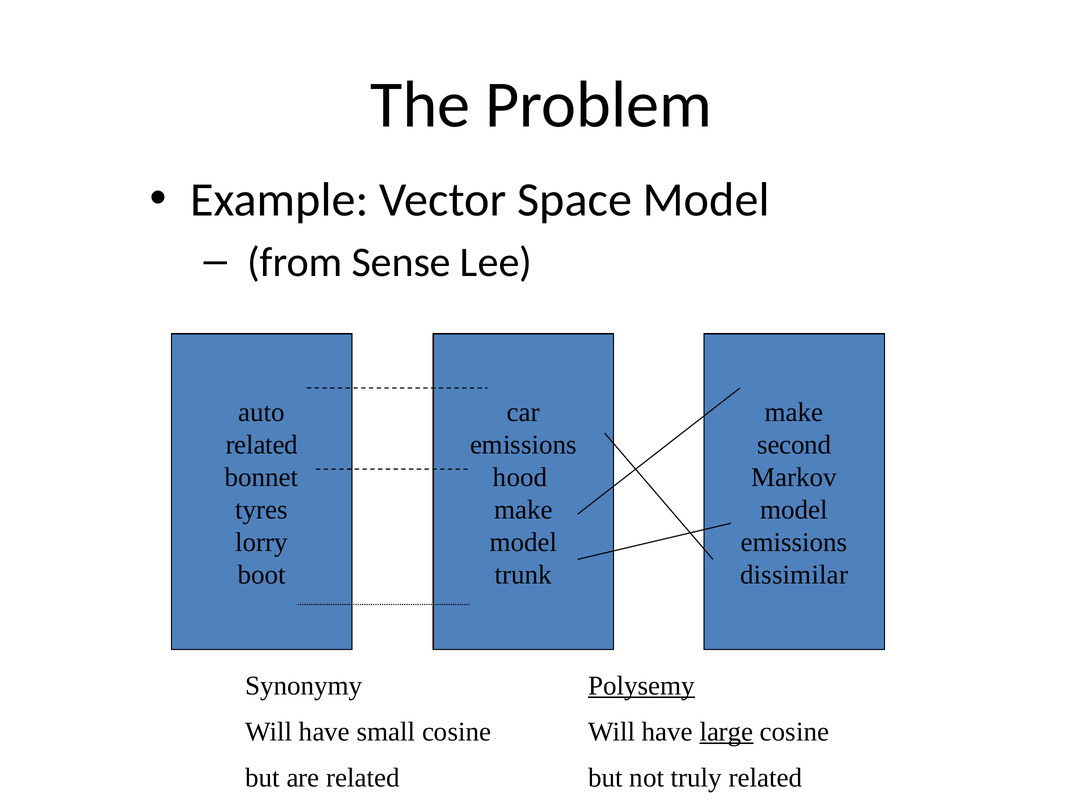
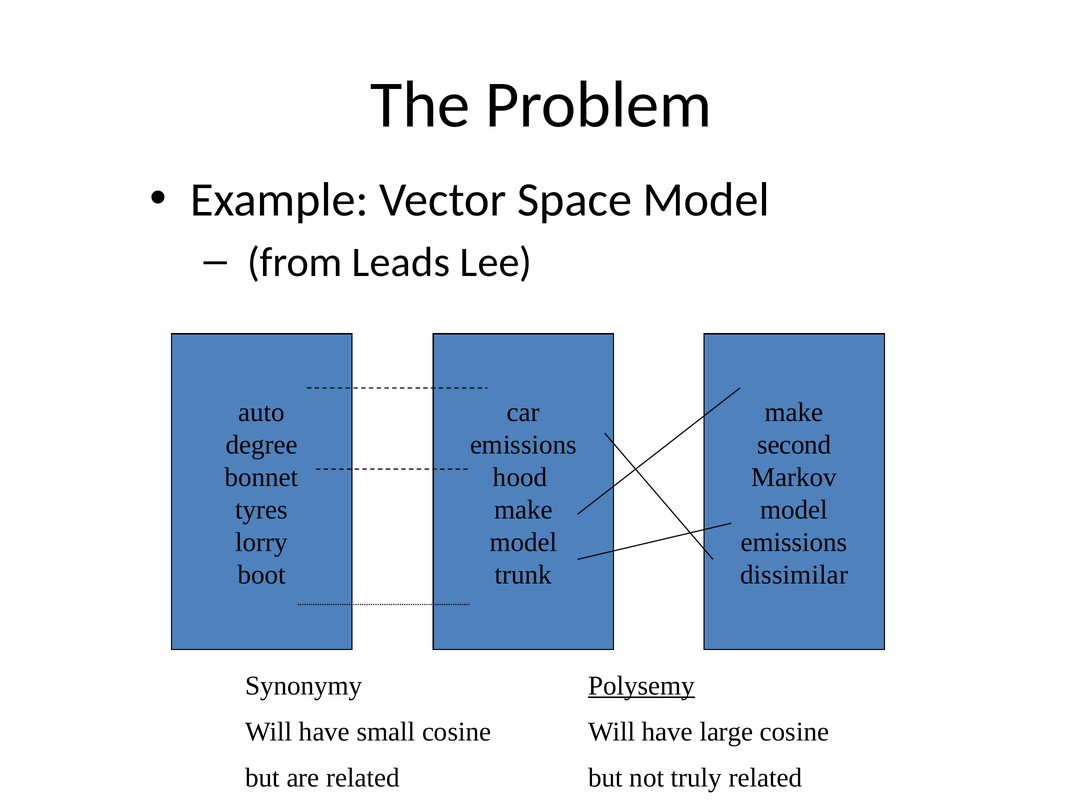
Sense: Sense -> Leads (401, 262)
related: related -> degree (262, 445)
large underline: present -> none (726, 732)
